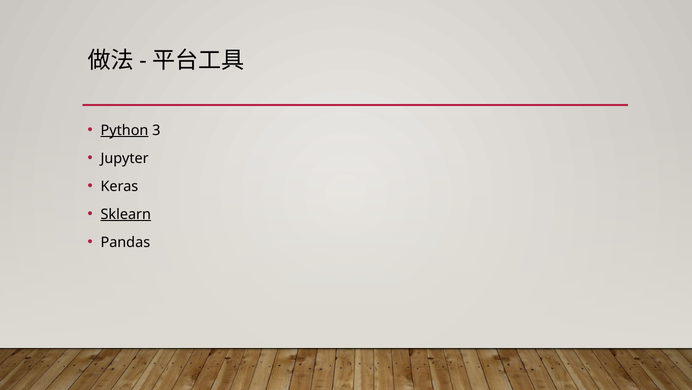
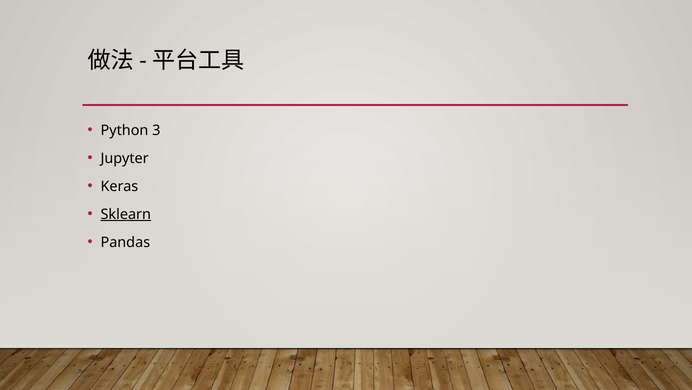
Python underline: present -> none (124, 130)
